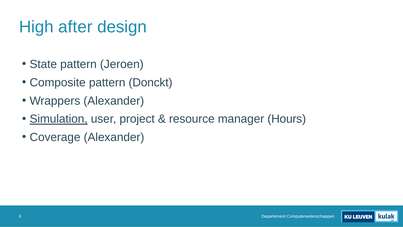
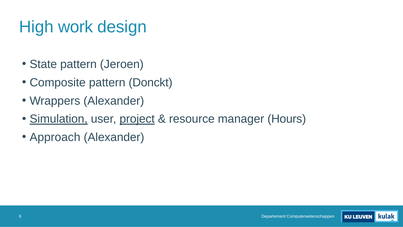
after: after -> work (76, 27)
project underline: none -> present (137, 119)
Coverage: Coverage -> Approach (55, 137)
